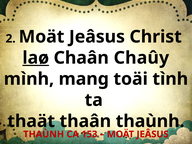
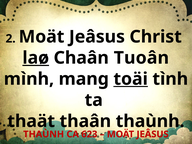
Chaûy: Chaûy -> Tuoân (141, 58)
toäi underline: none -> present (131, 79)
153: 153 -> 623 (89, 134)
